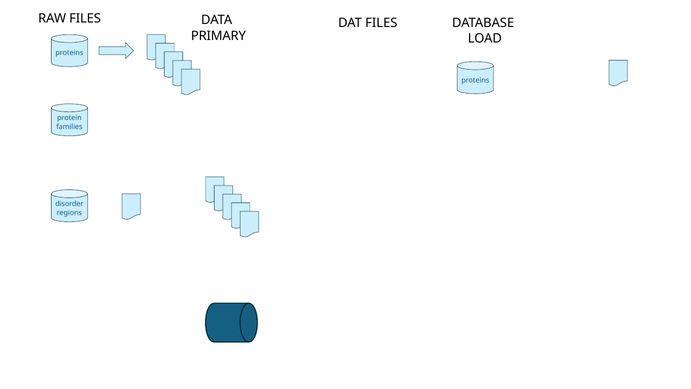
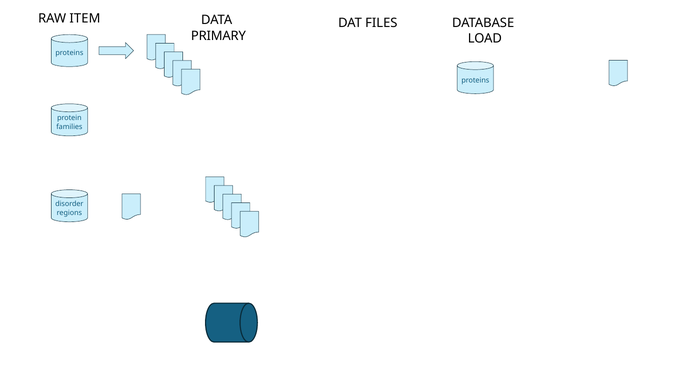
RAW FILES: FILES -> ITEM (85, 19)
